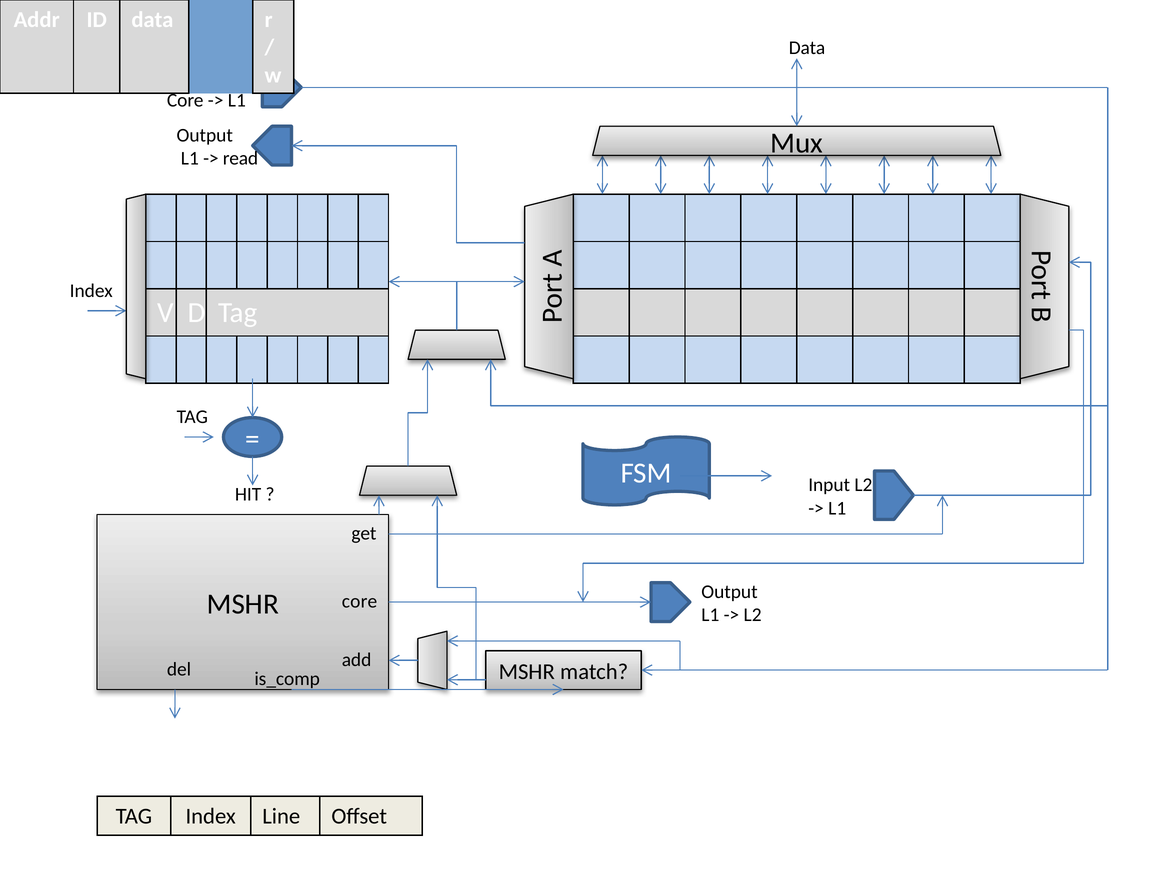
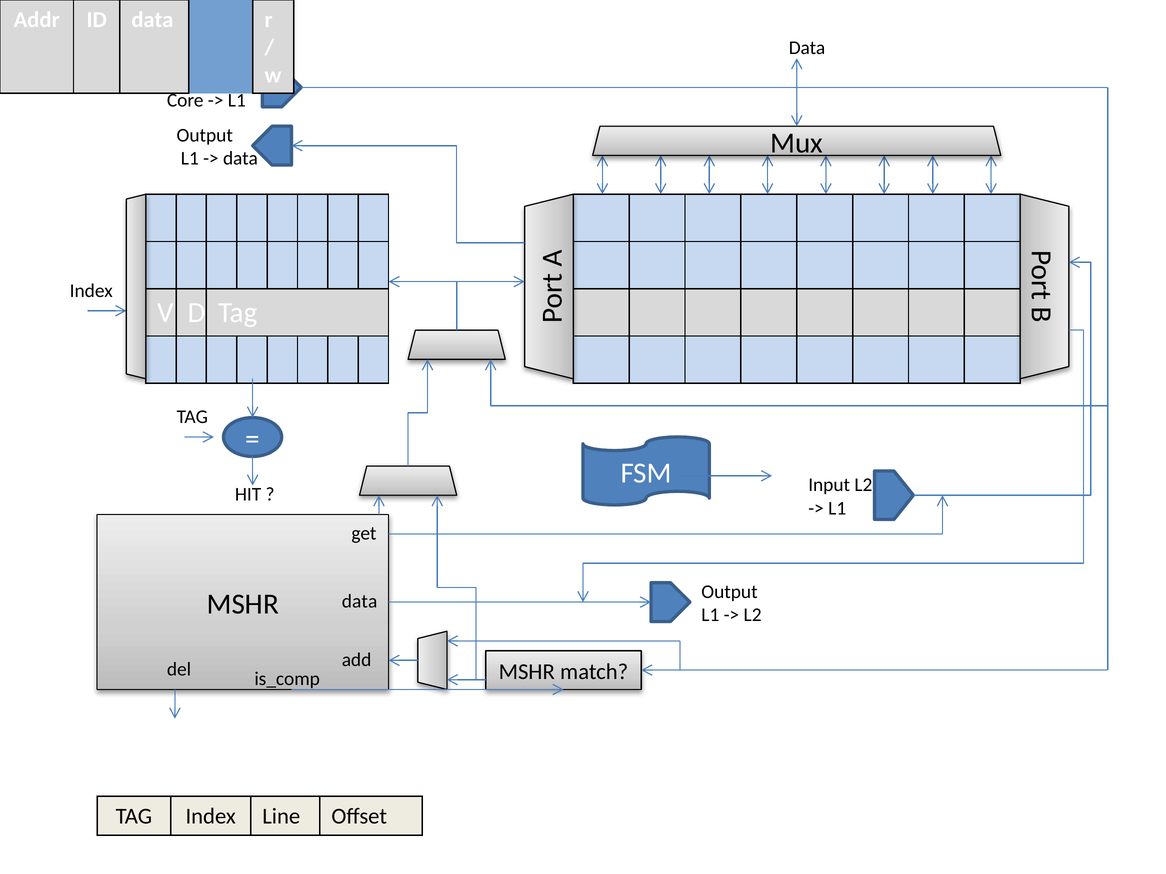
read: read -> data (240, 159)
core: core -> data (360, 602)
